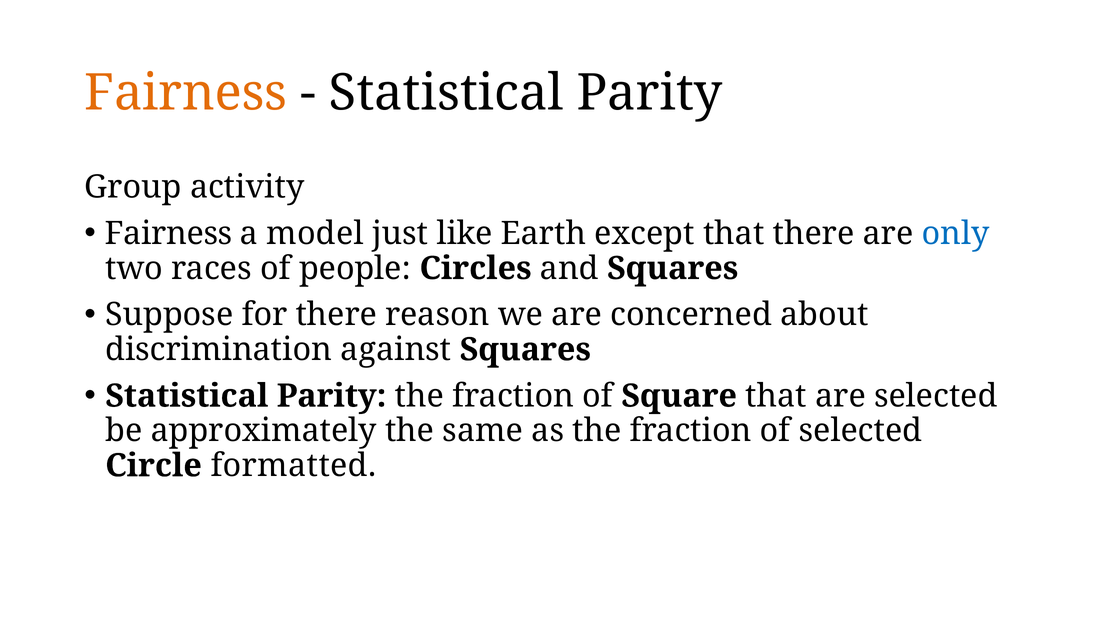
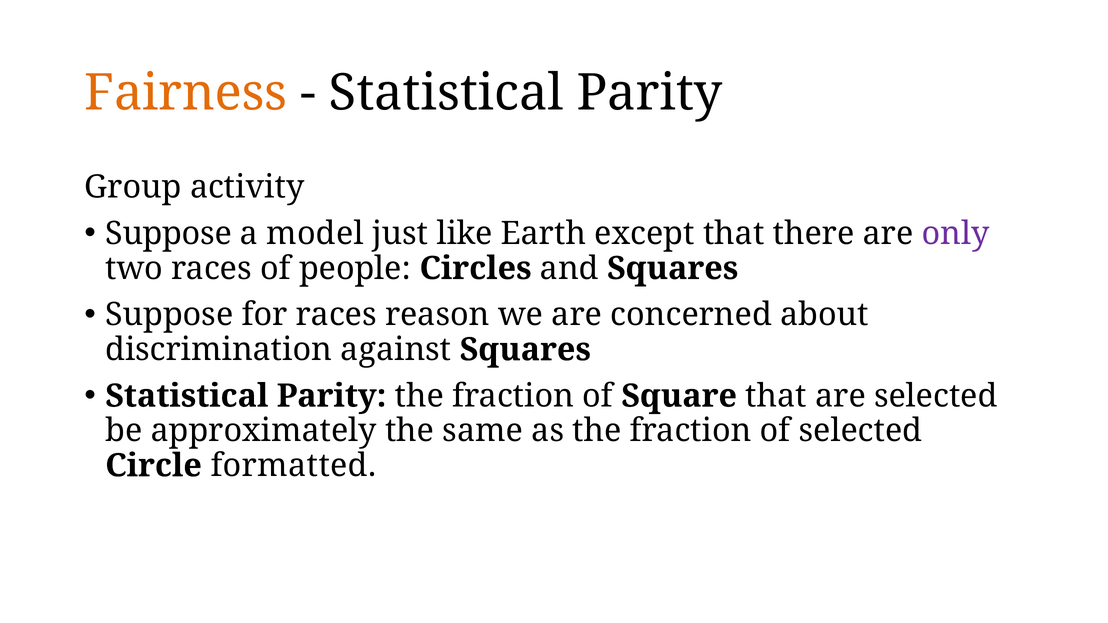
Fairness: Fairness -> Suppose (169, 234)
only colour: blue -> purple (955, 234)
for there: there -> races (336, 315)
